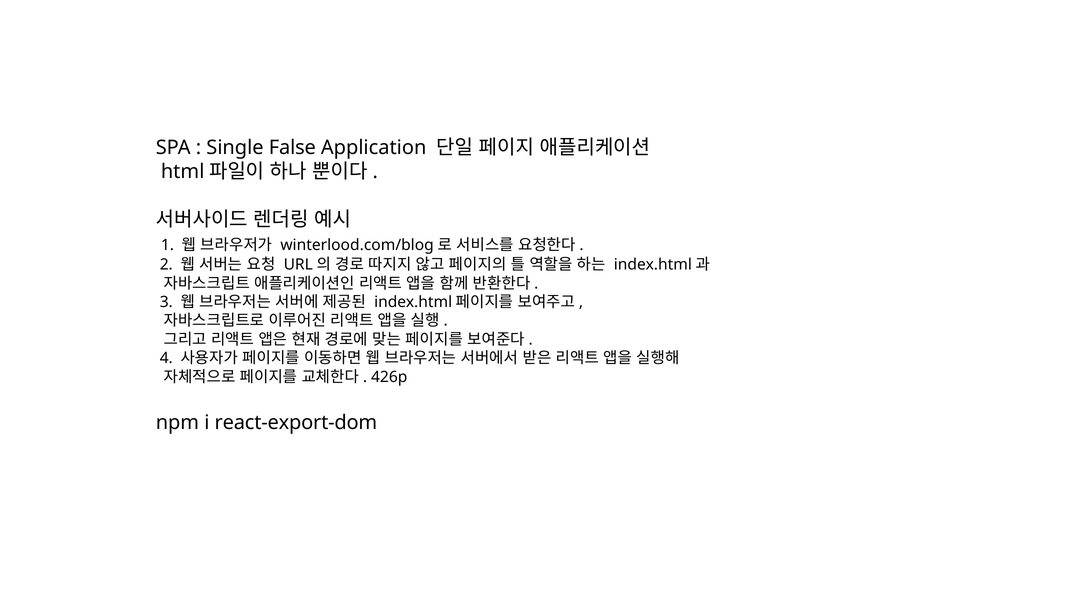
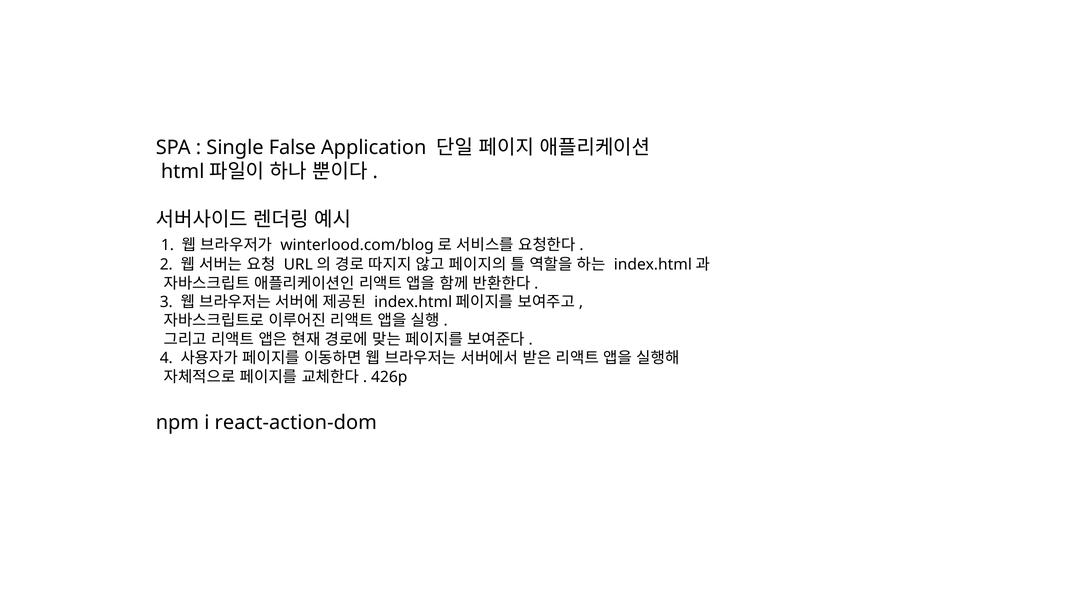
react-export-dom: react-export-dom -> react-action-dom (296, 423)
